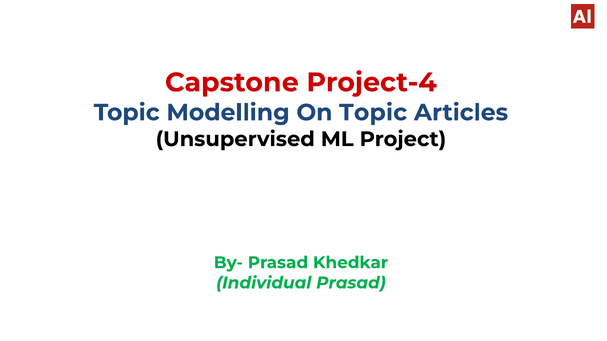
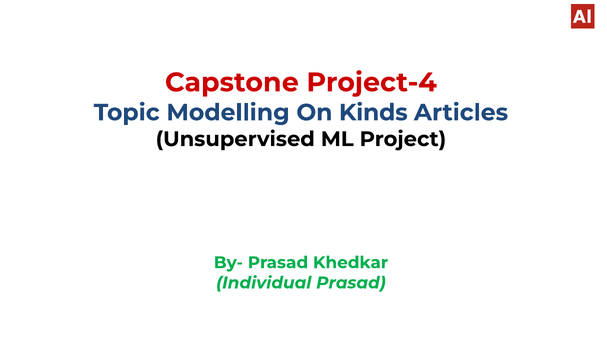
On Topic: Topic -> Kinds (373, 113)
